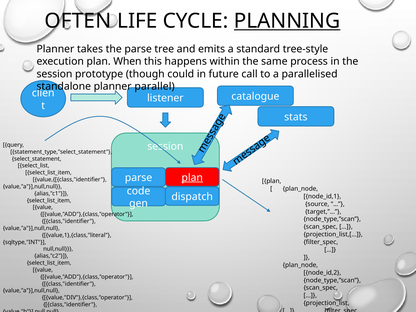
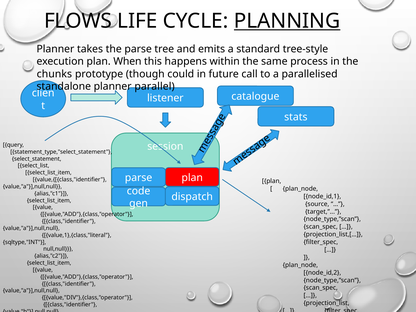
OFTEN: OFTEN -> FLOWS (78, 21)
session: session -> chunks (54, 74)
plan underline: present -> none (192, 178)
